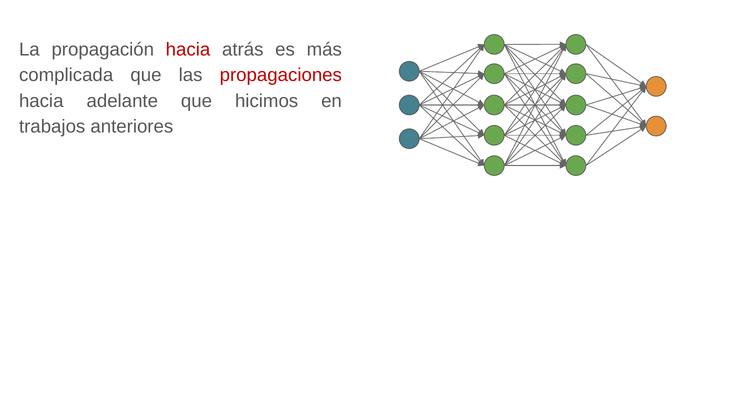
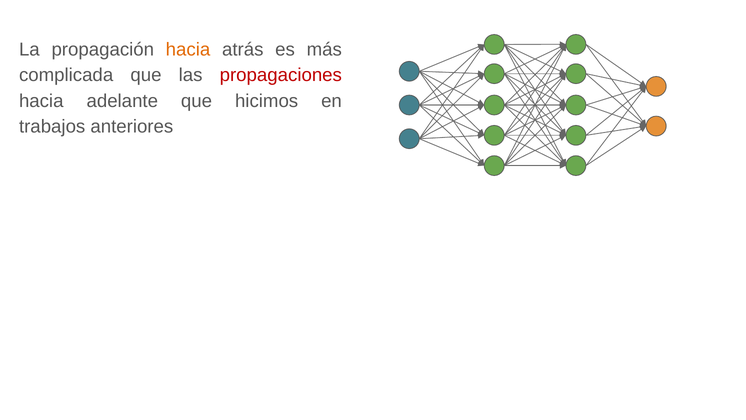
hacia colour: red -> orange (188, 49)
